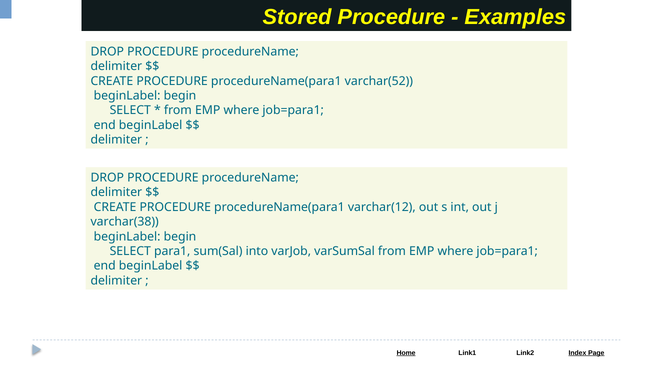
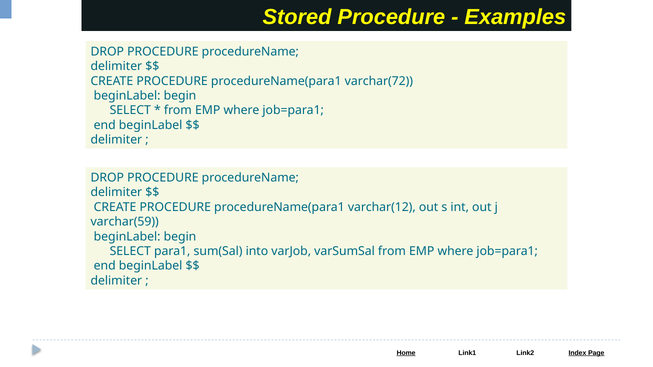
varchar(52: varchar(52 -> varchar(72 (379, 81)
varchar(38: varchar(38 -> varchar(59 (125, 222)
